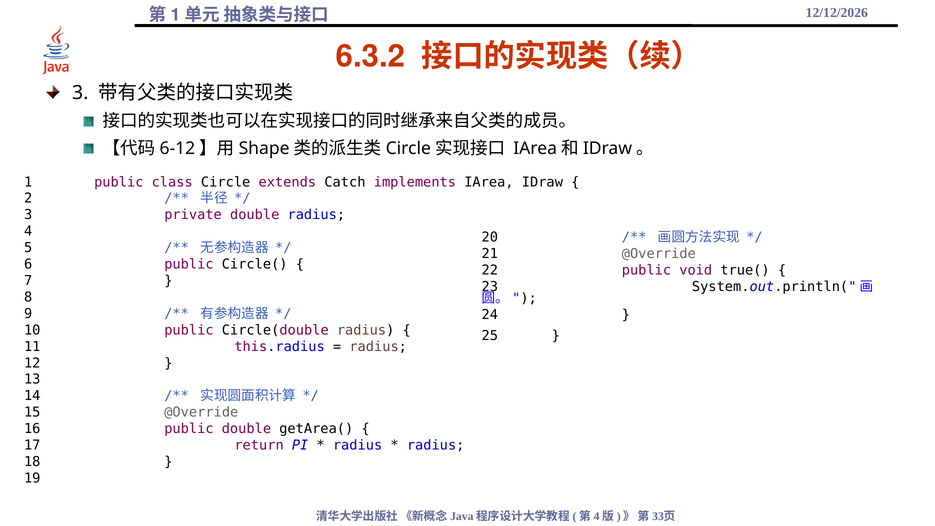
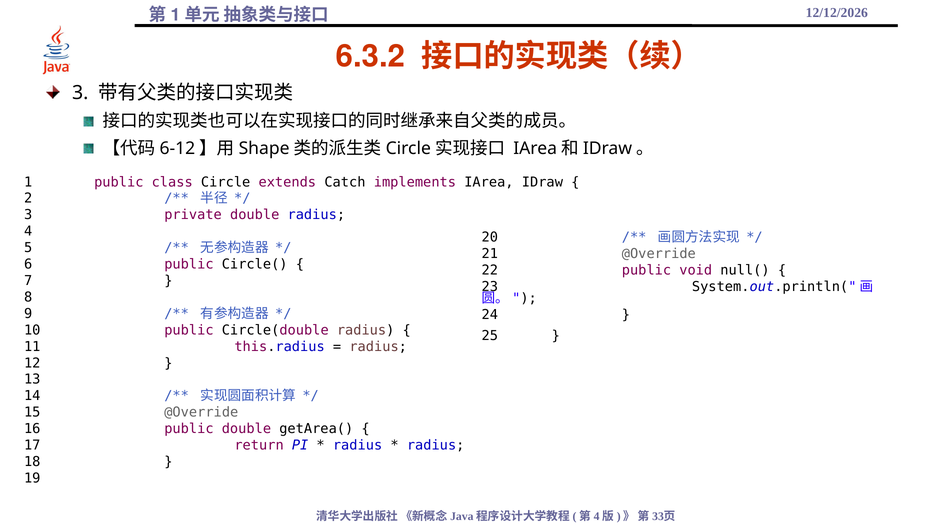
true(: true( -> null( (745, 270)
